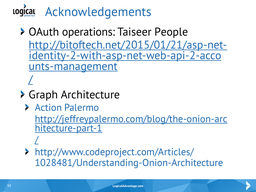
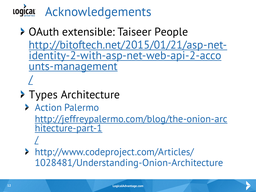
operations: operations -> extensible (89, 32)
Graph: Graph -> Types (43, 95)
